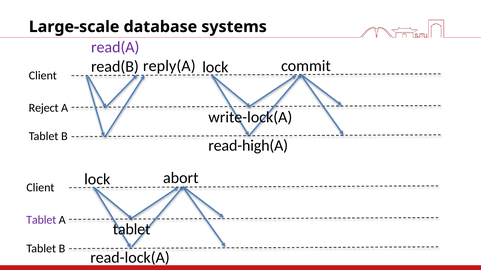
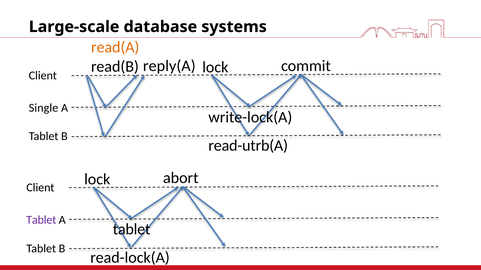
read(A colour: purple -> orange (115, 47)
Reject: Reject -> Single (44, 108)
read-high(A: read-high(A -> read-utrb(A (248, 146)
